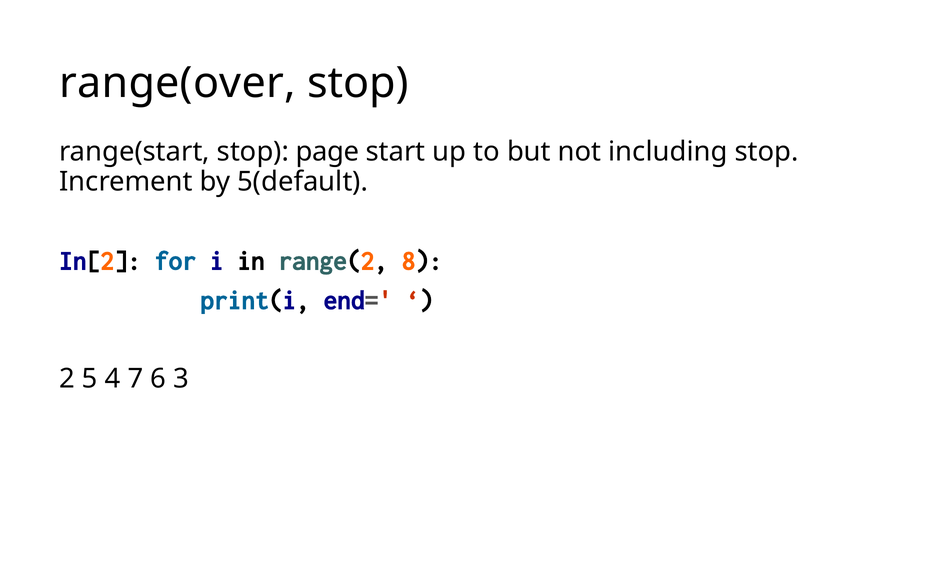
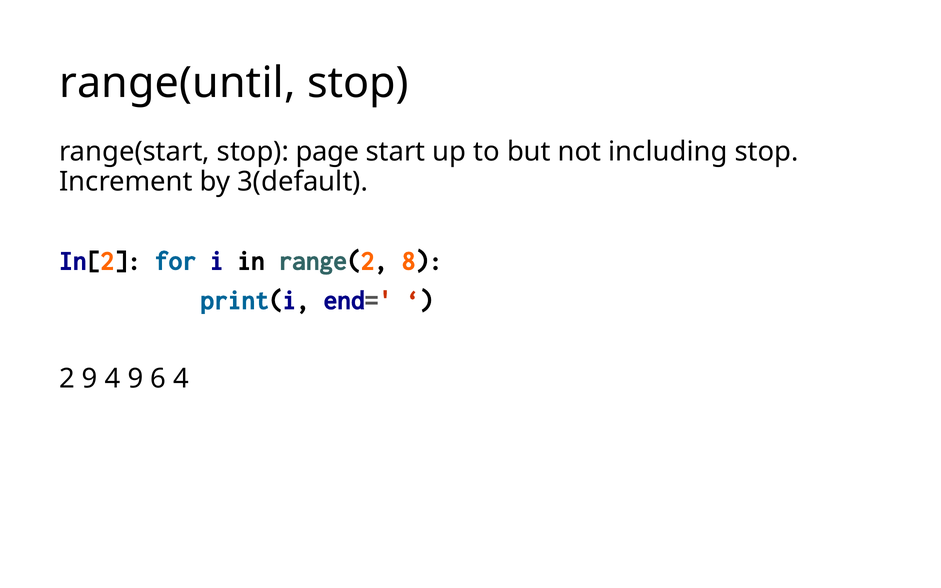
range(over: range(over -> range(until (177, 83)
5(default: 5(default -> 3(default (303, 182)
2 5: 5 -> 9 (90, 379)
4 7: 7 -> 9 (135, 379)
6 3: 3 -> 4 (181, 379)
